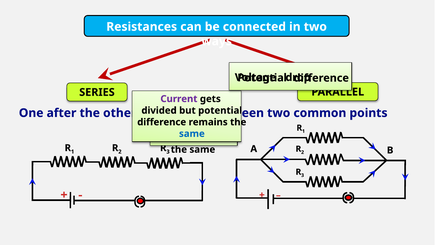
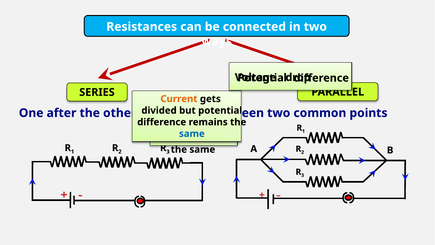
Current colour: purple -> orange (179, 99)
